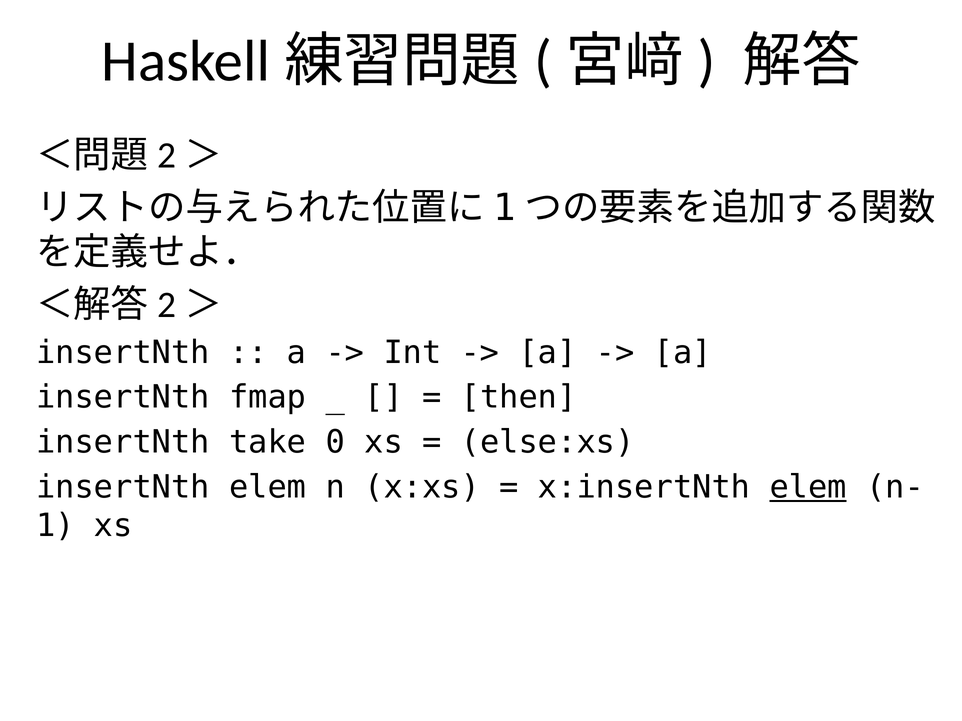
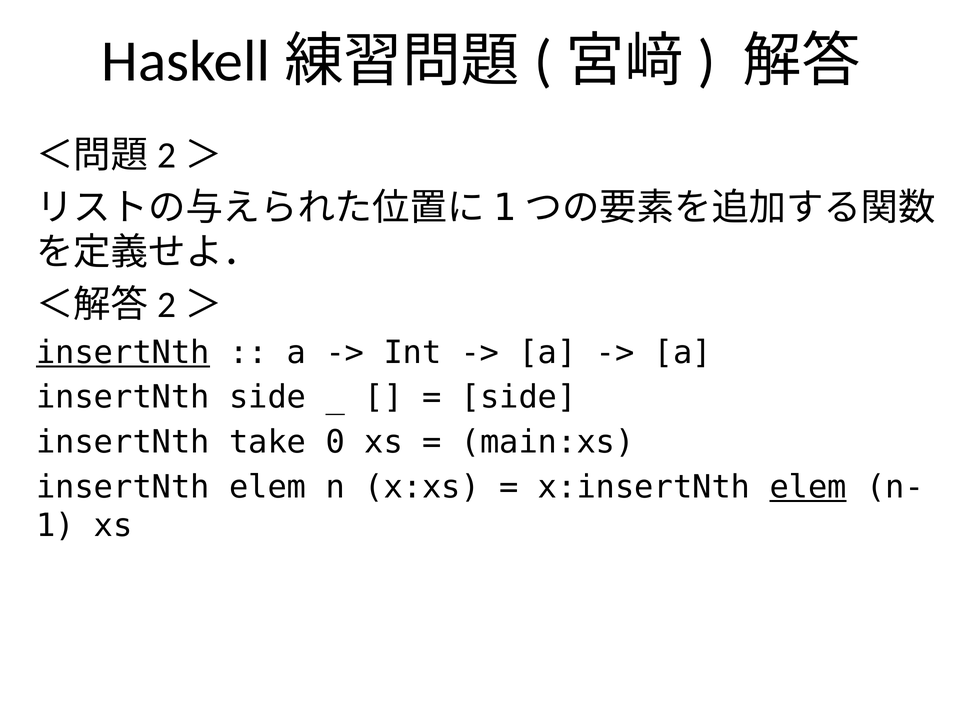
insertNth underline: none -> present (123, 353)
insertNth fmap: fmap -> side (268, 398)
then: then -> side (519, 398)
else:xs: else:xs -> main:xs (548, 443)
